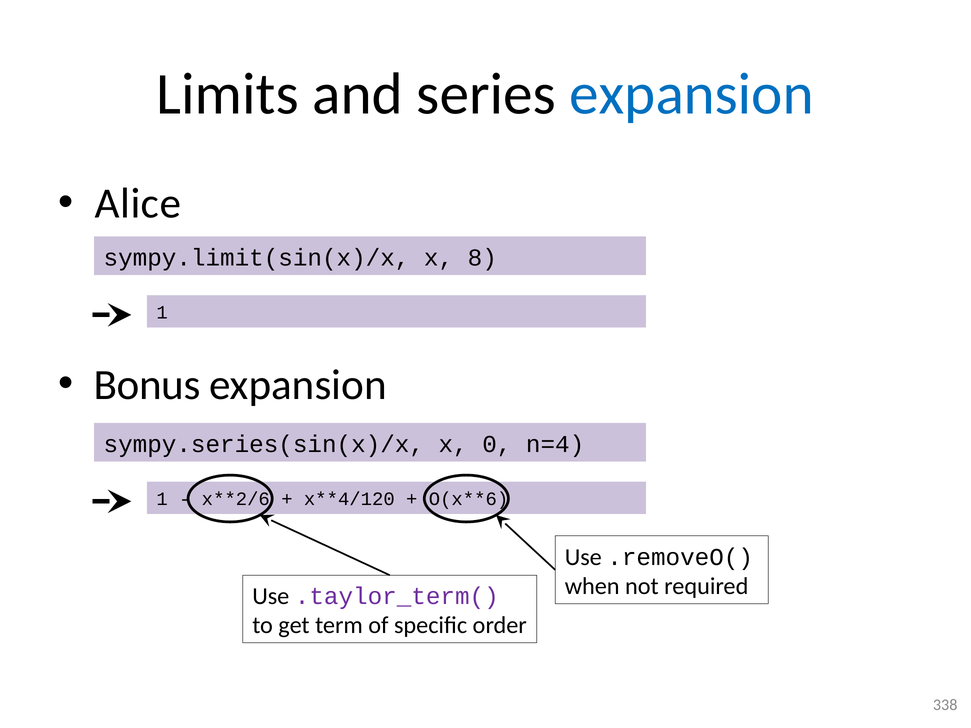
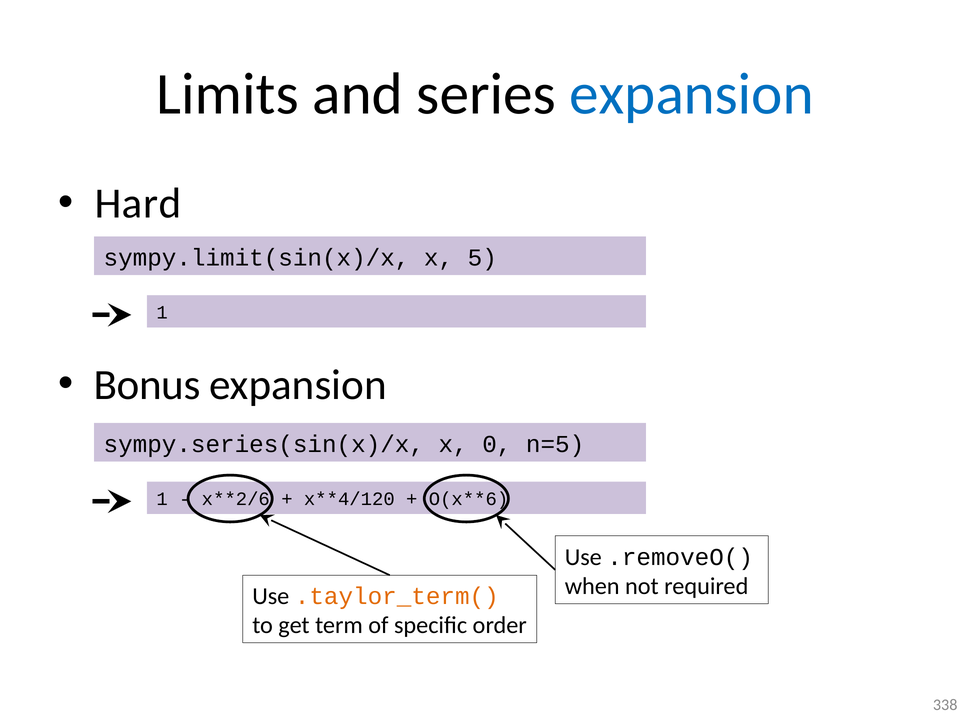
Alice: Alice -> Hard (138, 204)
8: 8 -> 5 (482, 258)
n=4: n=4 -> n=5 (555, 444)
.taylor_term( colour: purple -> orange (397, 596)
